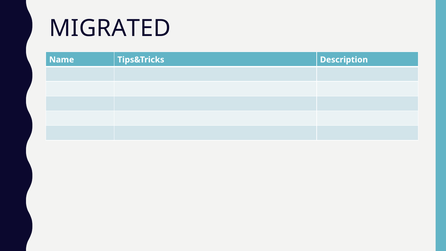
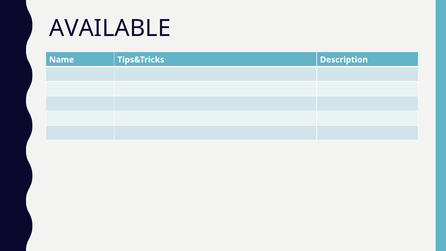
MIGRATED: MIGRATED -> AVAILABLE (110, 28)
